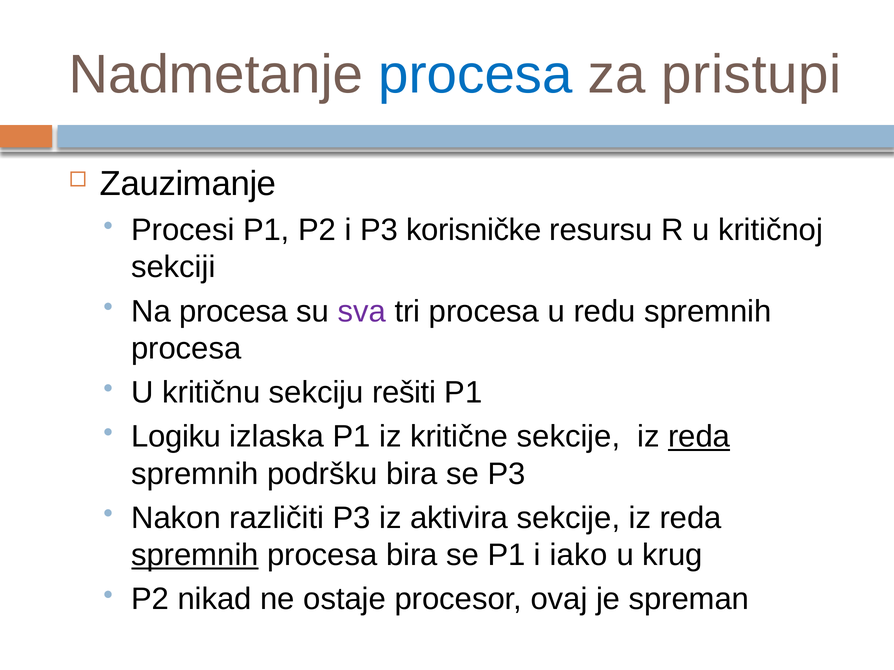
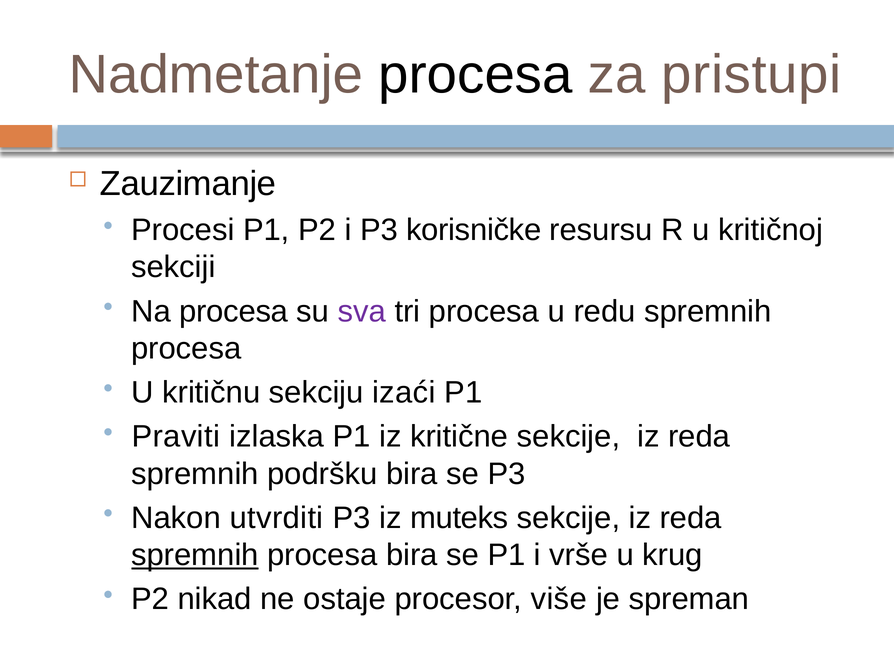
procesa colour: blue -> black (475, 75)
rešiti: rešiti -> izaći (404, 393)
Logiku: Logiku -> Praviti (176, 437)
reda underline: present -> none (699, 437)
različiti: različiti -> utvrditi (277, 518)
aktivira: aktivira -> muteks (459, 518)
iako: iako -> vrše (579, 555)
ovaj: ovaj -> više (559, 600)
